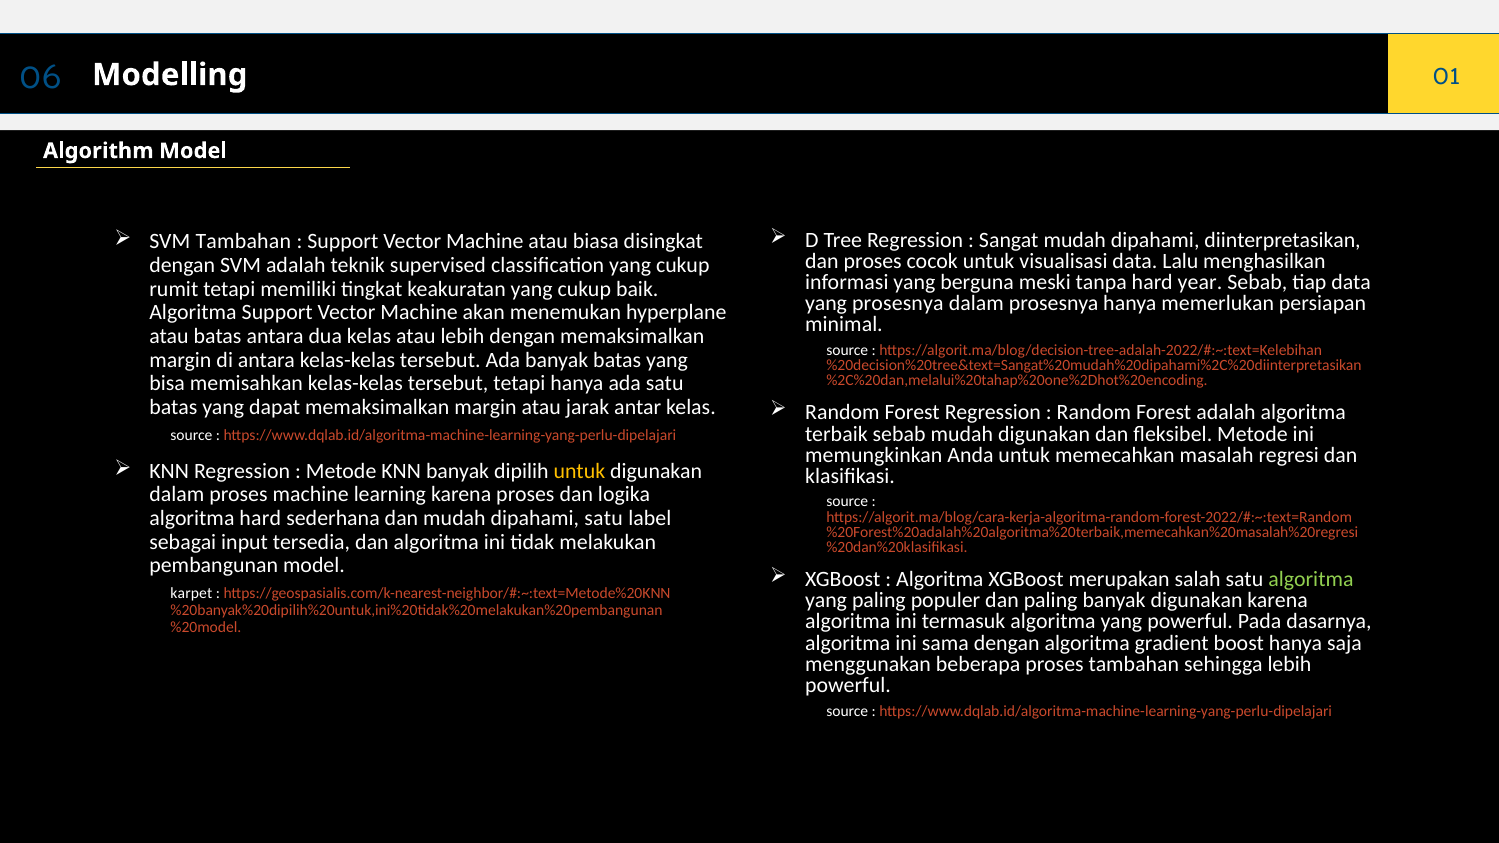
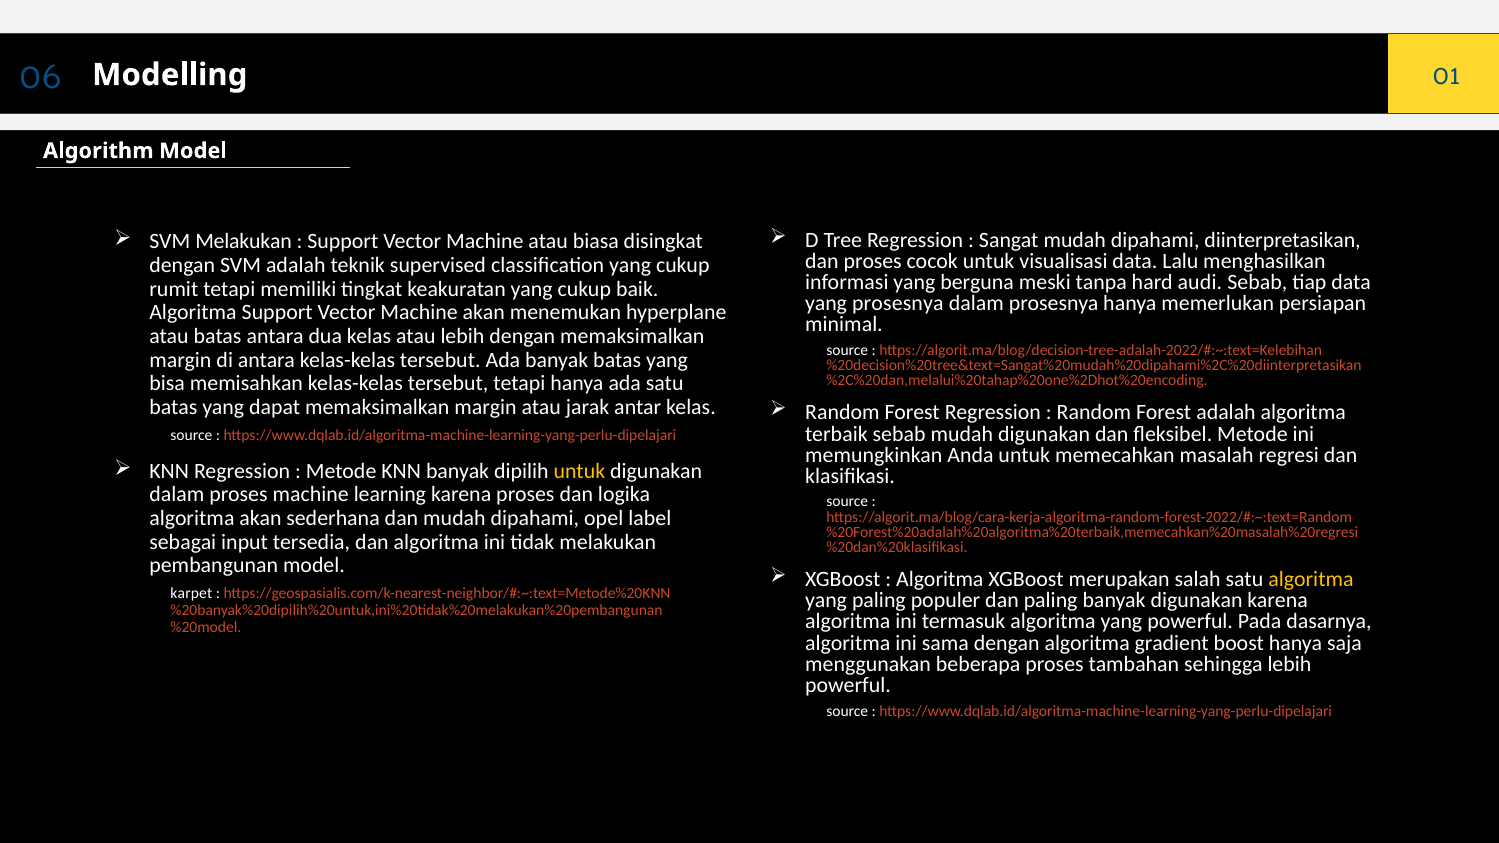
SVM Tambahan: Tambahan -> Melakukan (244, 242)
year: year -> audi (1200, 282)
algoritma hard: hard -> akan (260, 518)
dipahami satu: satu -> opel (604, 518)
algoritma colour: light green -> yellow (1311, 579)
